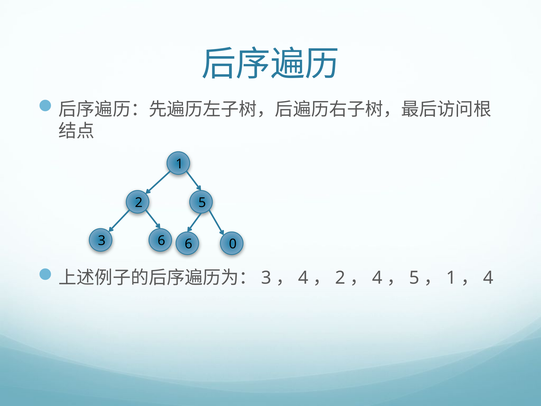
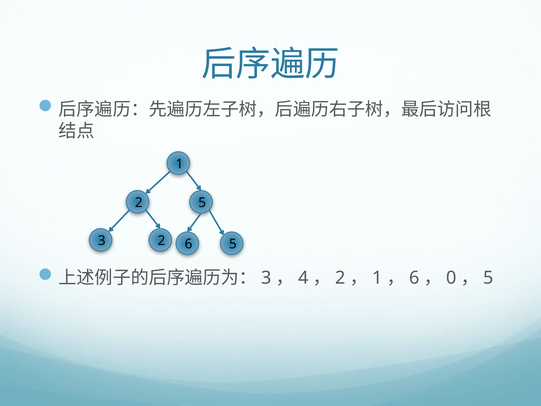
3 6: 6 -> 2 (161, 241)
6 0: 0 -> 5 (233, 244)
4: 4 -> 1 (377, 278)
5: 5 -> 6 (414, 278)
1: 1 -> 0 (451, 278)
4: 4 -> 5 (488, 278)
